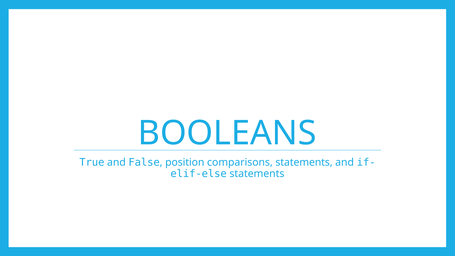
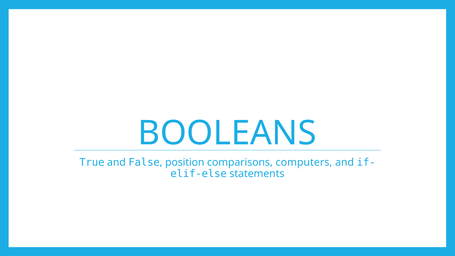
comparisons statements: statements -> computers (304, 162)
